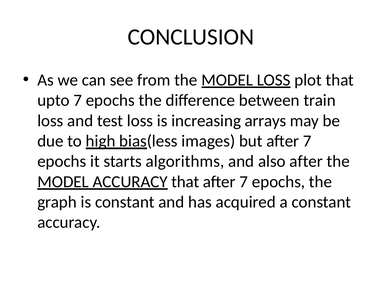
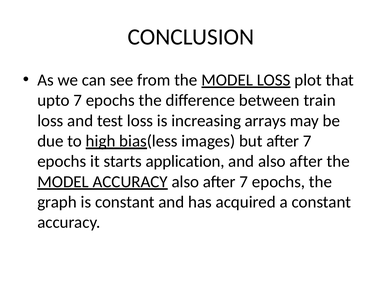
algorithms: algorithms -> application (185, 162)
that: that -> also (185, 182)
